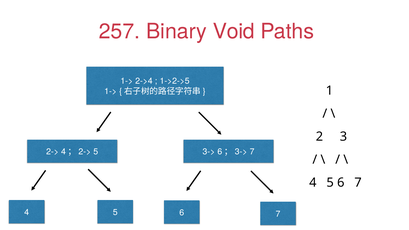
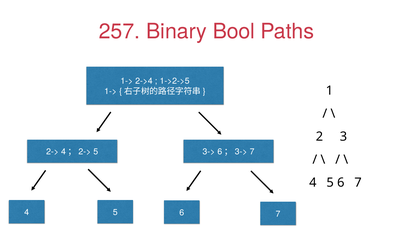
Void: Void -> Bool (234, 31)
